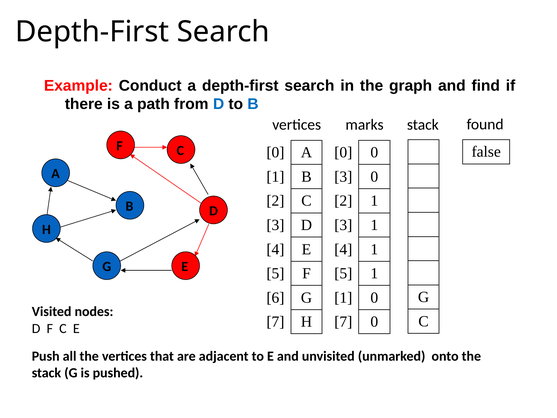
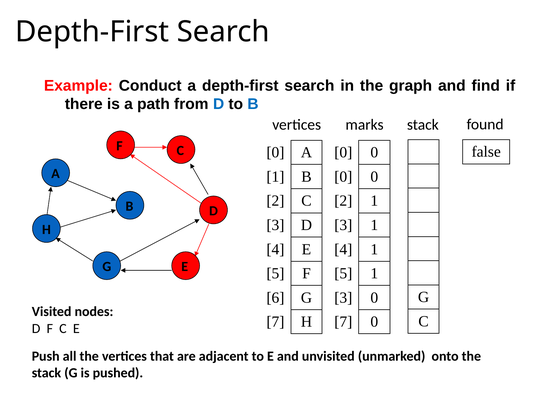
3: 3 -> 0 (343, 177)
1: 1 -> 3 (343, 297)
